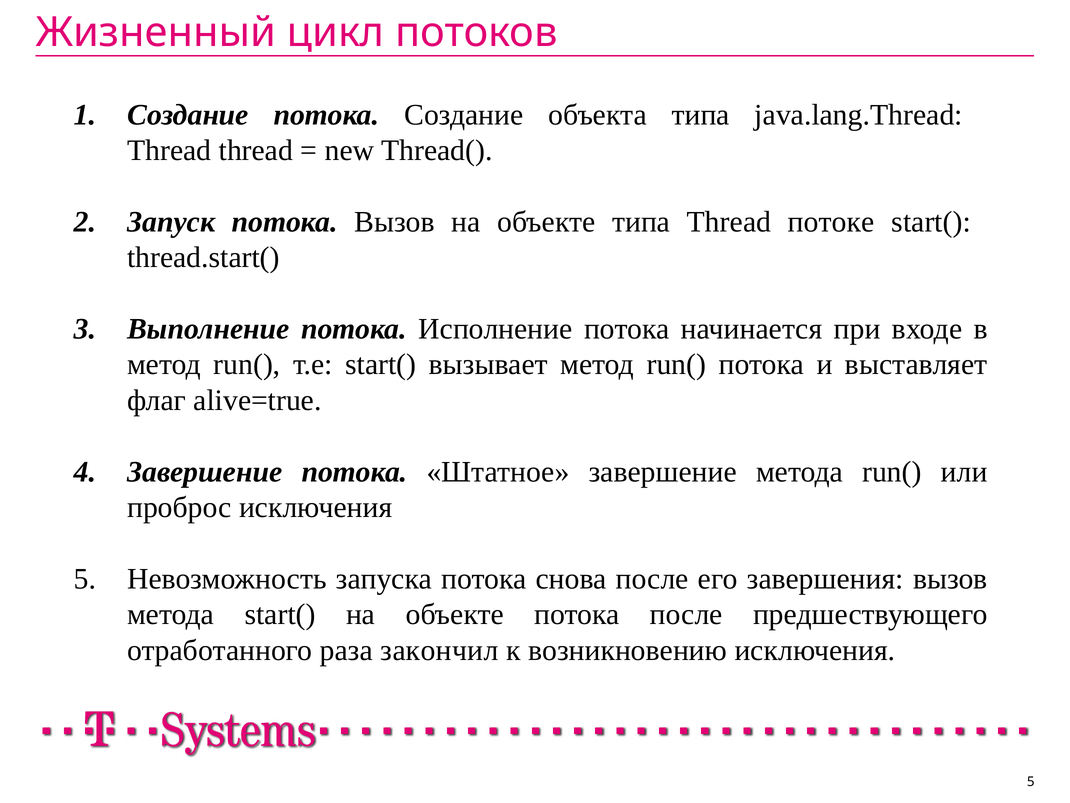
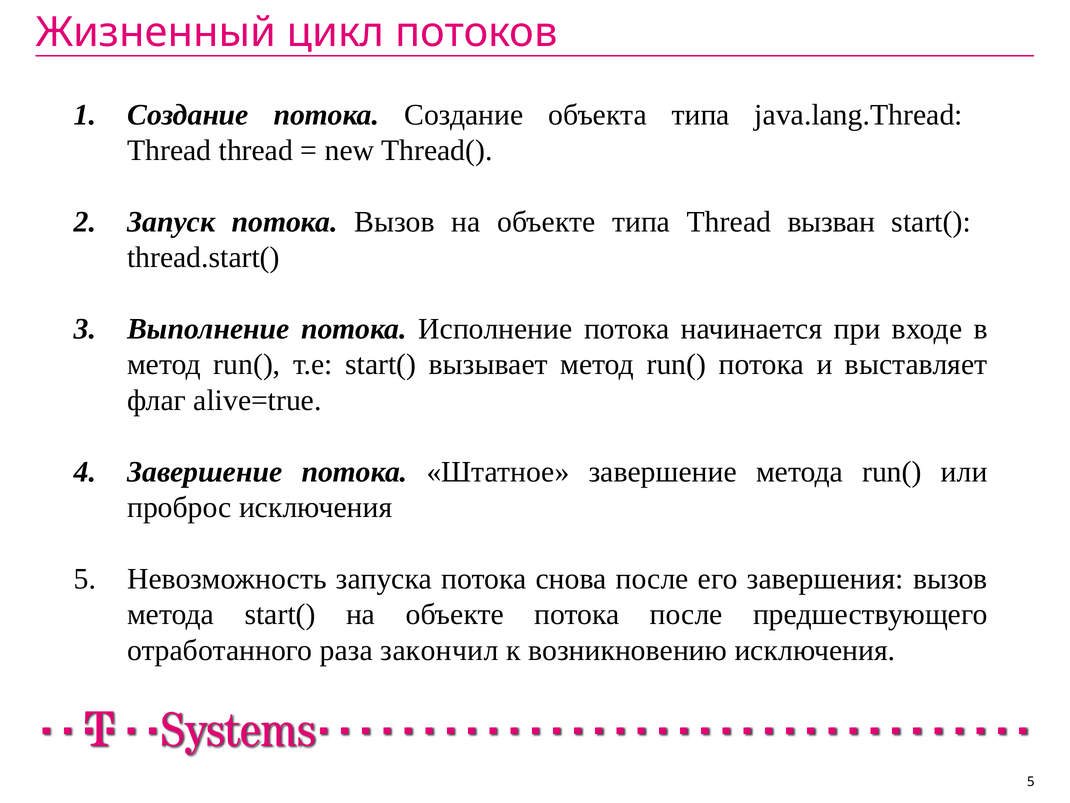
потоке: потоке -> вызван (831, 222)
